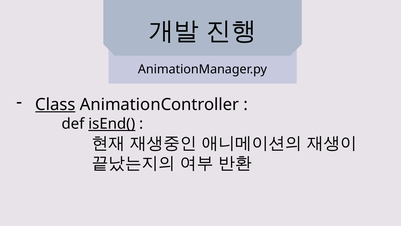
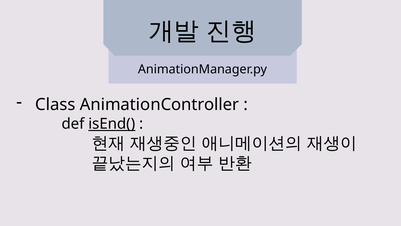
Class underline: present -> none (55, 105)
